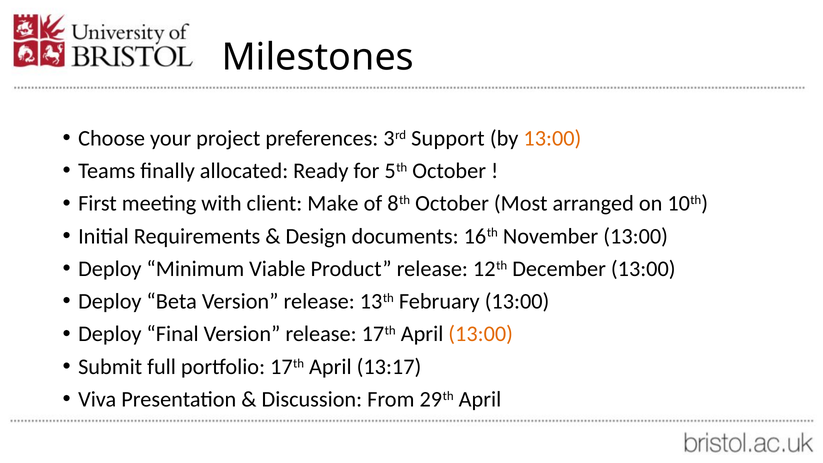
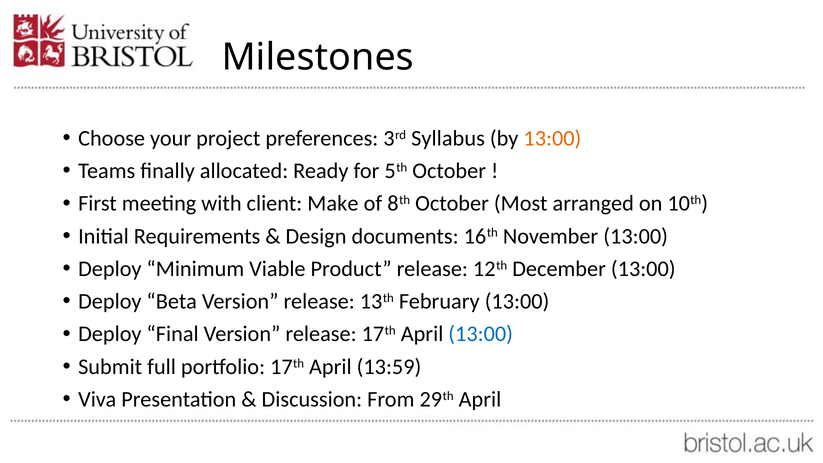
Support: Support -> Syllabus (448, 138)
13:00 colour: orange -> blue (481, 334)
13:17: 13:17 -> 13:59 (389, 367)
